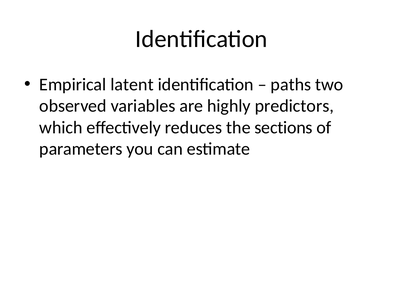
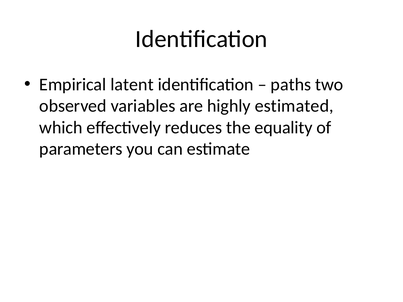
predictors: predictors -> estimated (294, 106)
sections: sections -> equality (284, 128)
